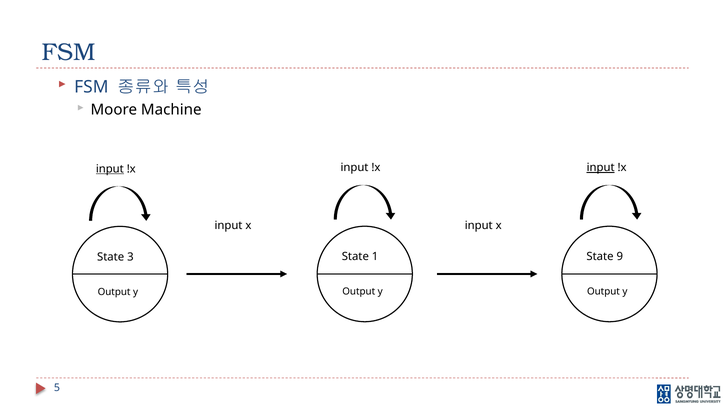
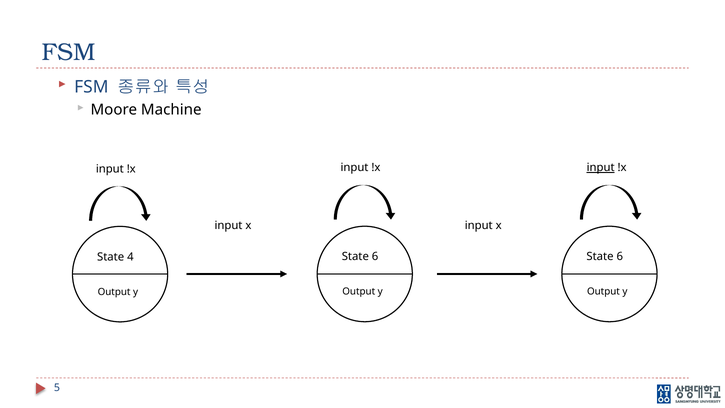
input underline: present -> none (110, 169)
1: 1 -> 6 (375, 257)
9: 9 -> 6 (620, 257)
3: 3 -> 4 (130, 257)
